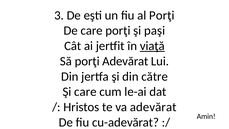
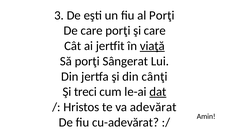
şi paşi: paşi -> care (155, 31)
porţi Adevărat: Adevărat -> Sângerat (125, 61)
către: către -> cânţi (155, 76)
Şi care: care -> treci (85, 92)
dat underline: none -> present (158, 92)
